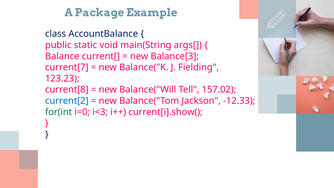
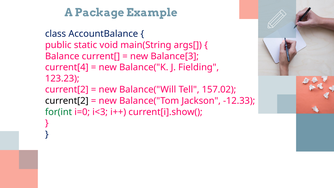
current[7: current[7 -> current[4 (67, 67)
current[8: current[8 -> current[2 (67, 90)
current[2 colour: blue -> black (67, 101)
